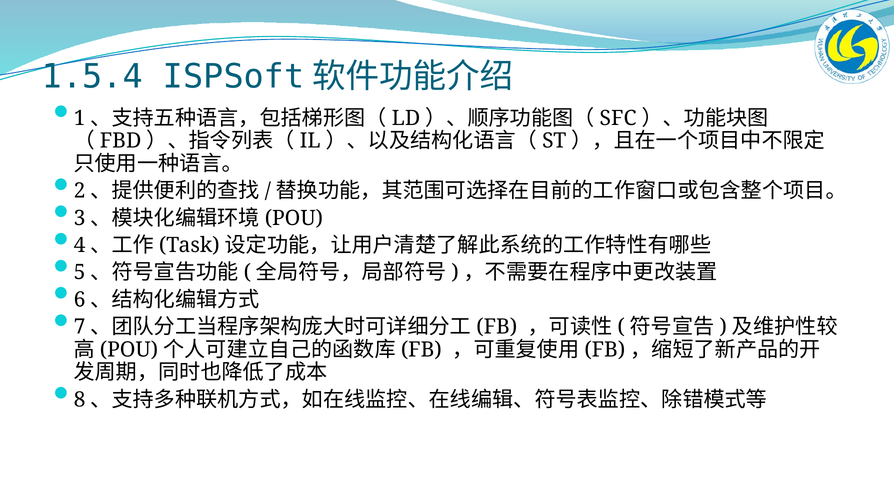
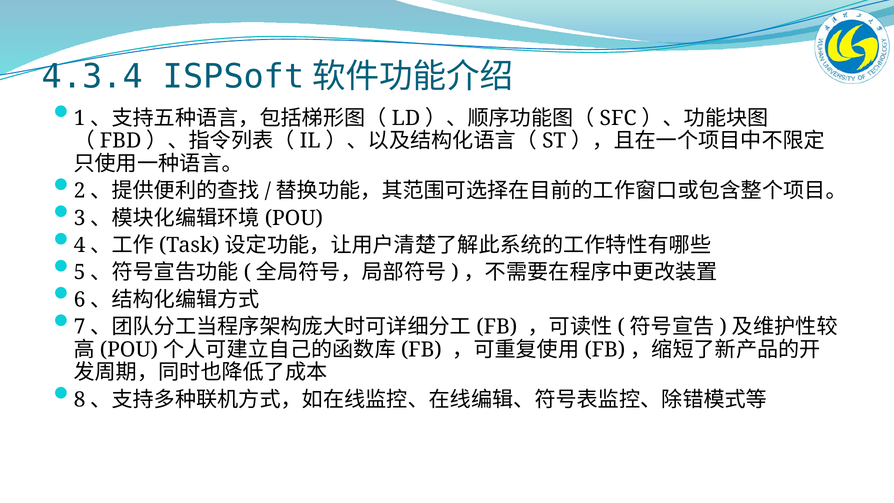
1.5.4: 1.5.4 -> 4.3.4 (92, 76)
